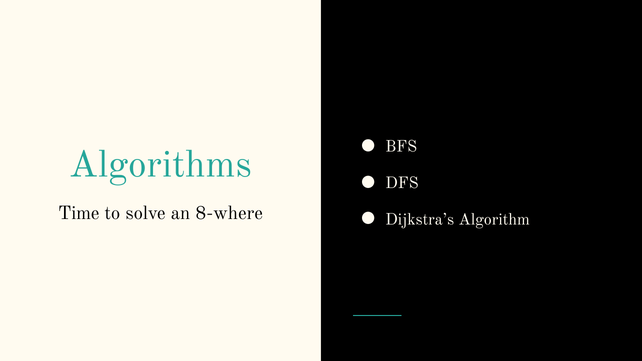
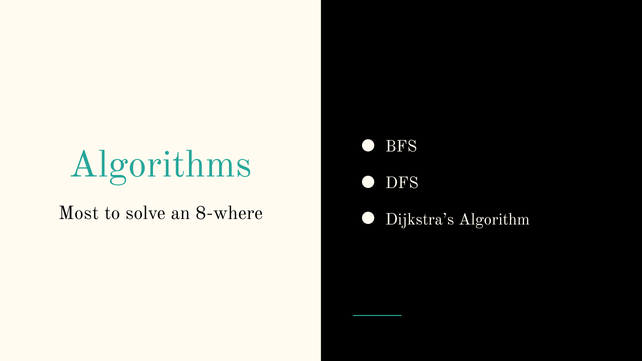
Time: Time -> Most (79, 213)
